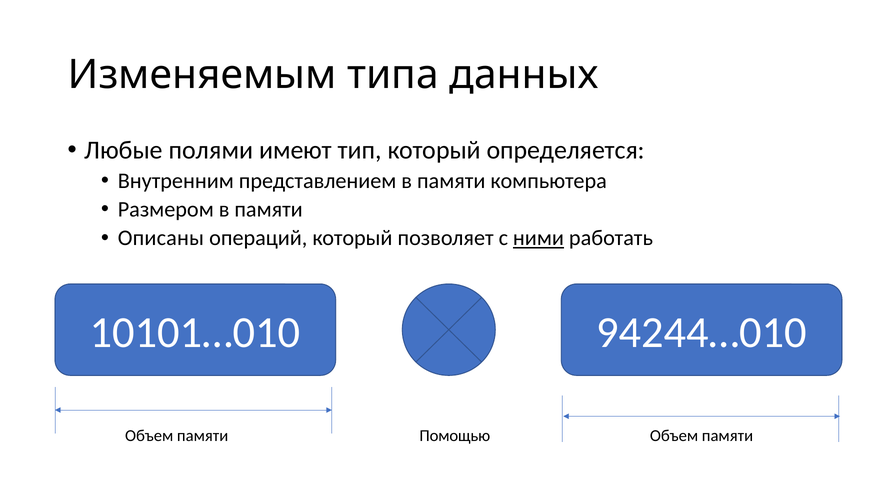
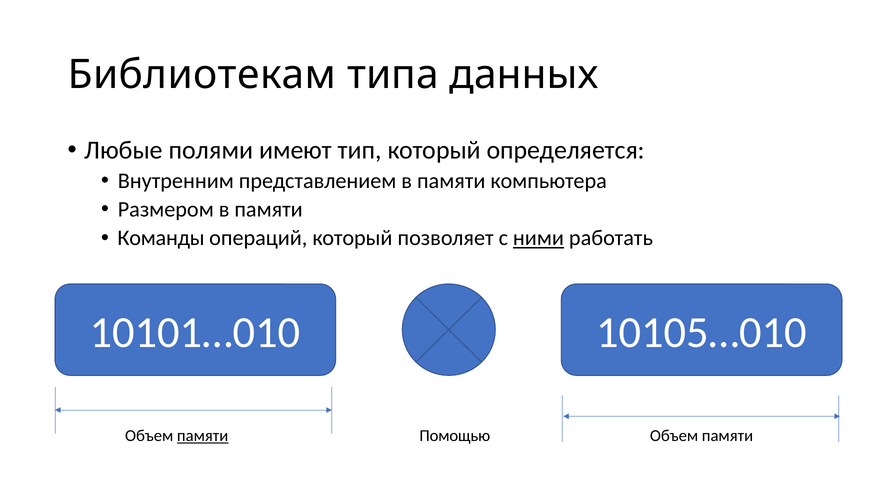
Изменяемым: Изменяемым -> Библиотекам (202, 75)
Описаны: Описаны -> Команды (161, 238)
94244…010: 94244…010 -> 10105…010 (701, 333)
памяти underline: none -> present (203, 436)
